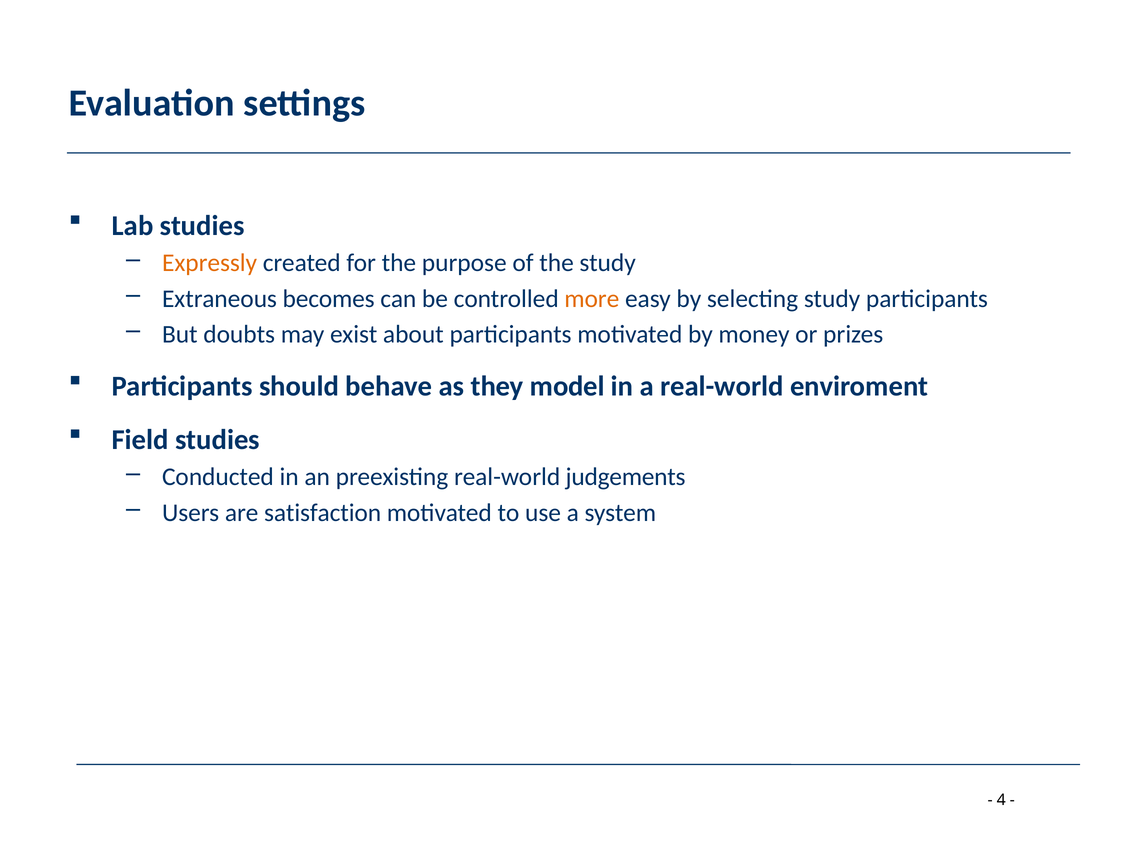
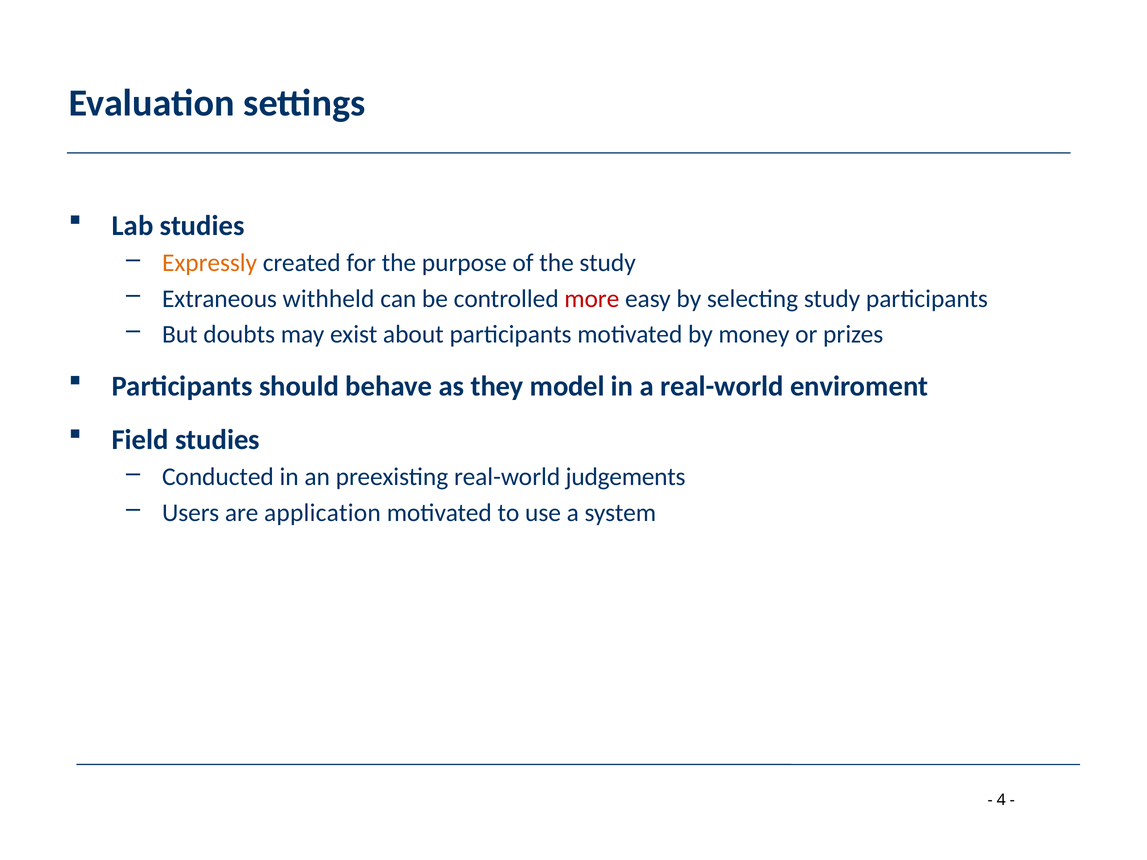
becomes: becomes -> withheld (329, 299)
more colour: orange -> red (592, 299)
satisfaction: satisfaction -> application (322, 513)
